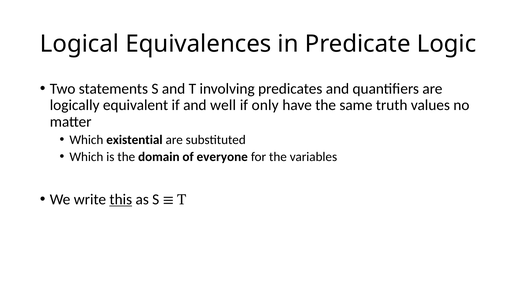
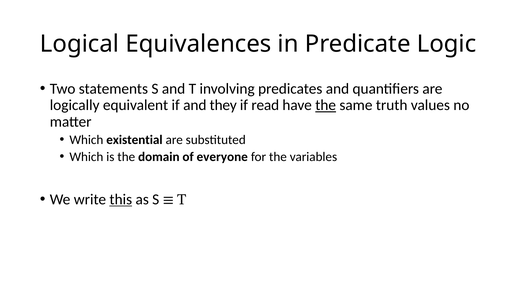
well: well -> they (223, 105)
only: only -> read (265, 105)
the underline: none -> present (326, 105)
